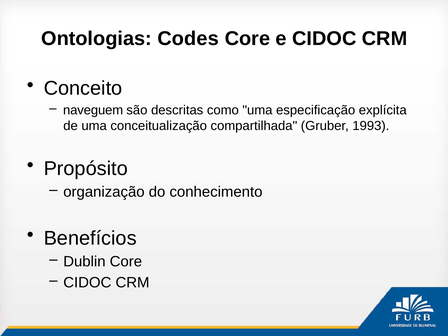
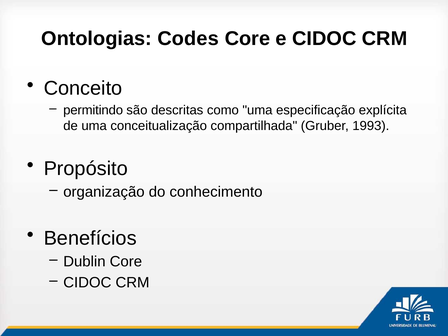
naveguem: naveguem -> permitindo (93, 110)
